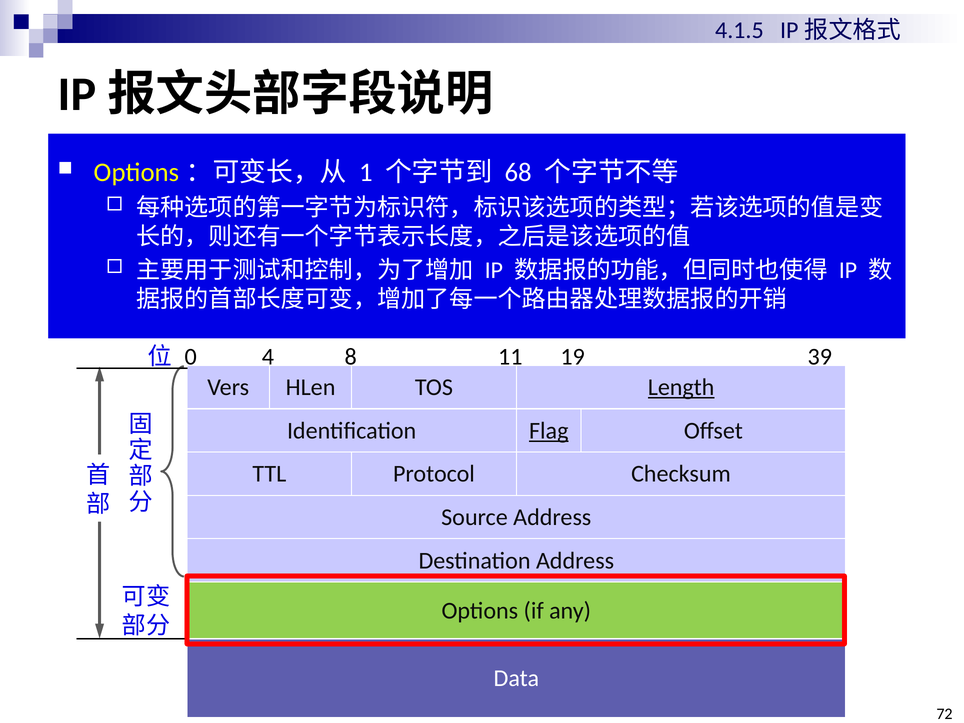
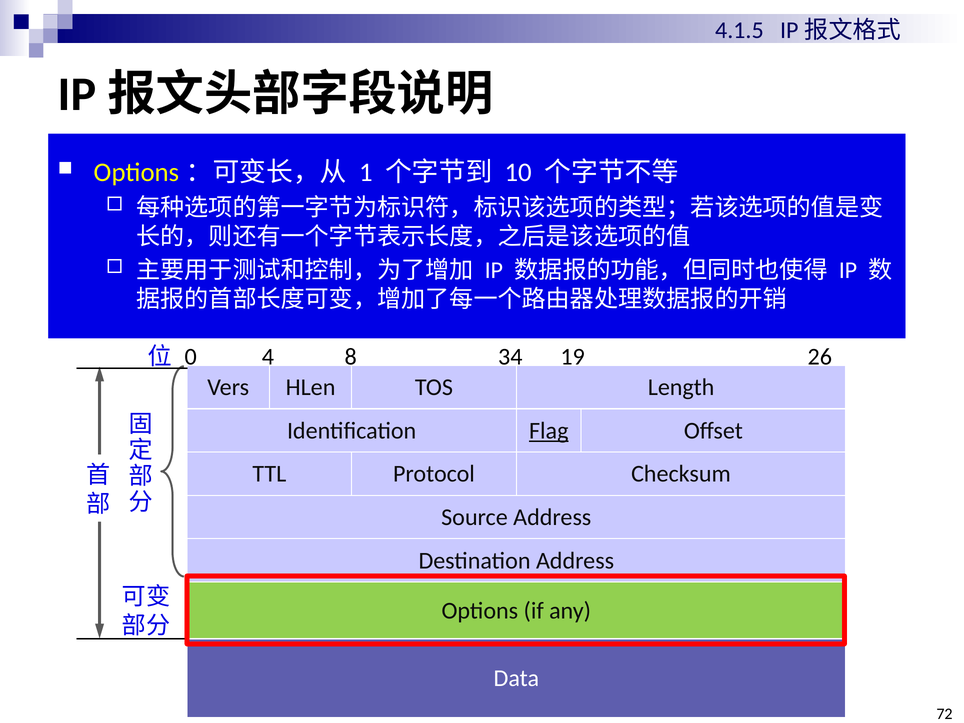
68: 68 -> 10 (518, 173)
11: 11 -> 34 (510, 357)
39: 39 -> 26 (820, 357)
Length underline: present -> none (681, 387)
